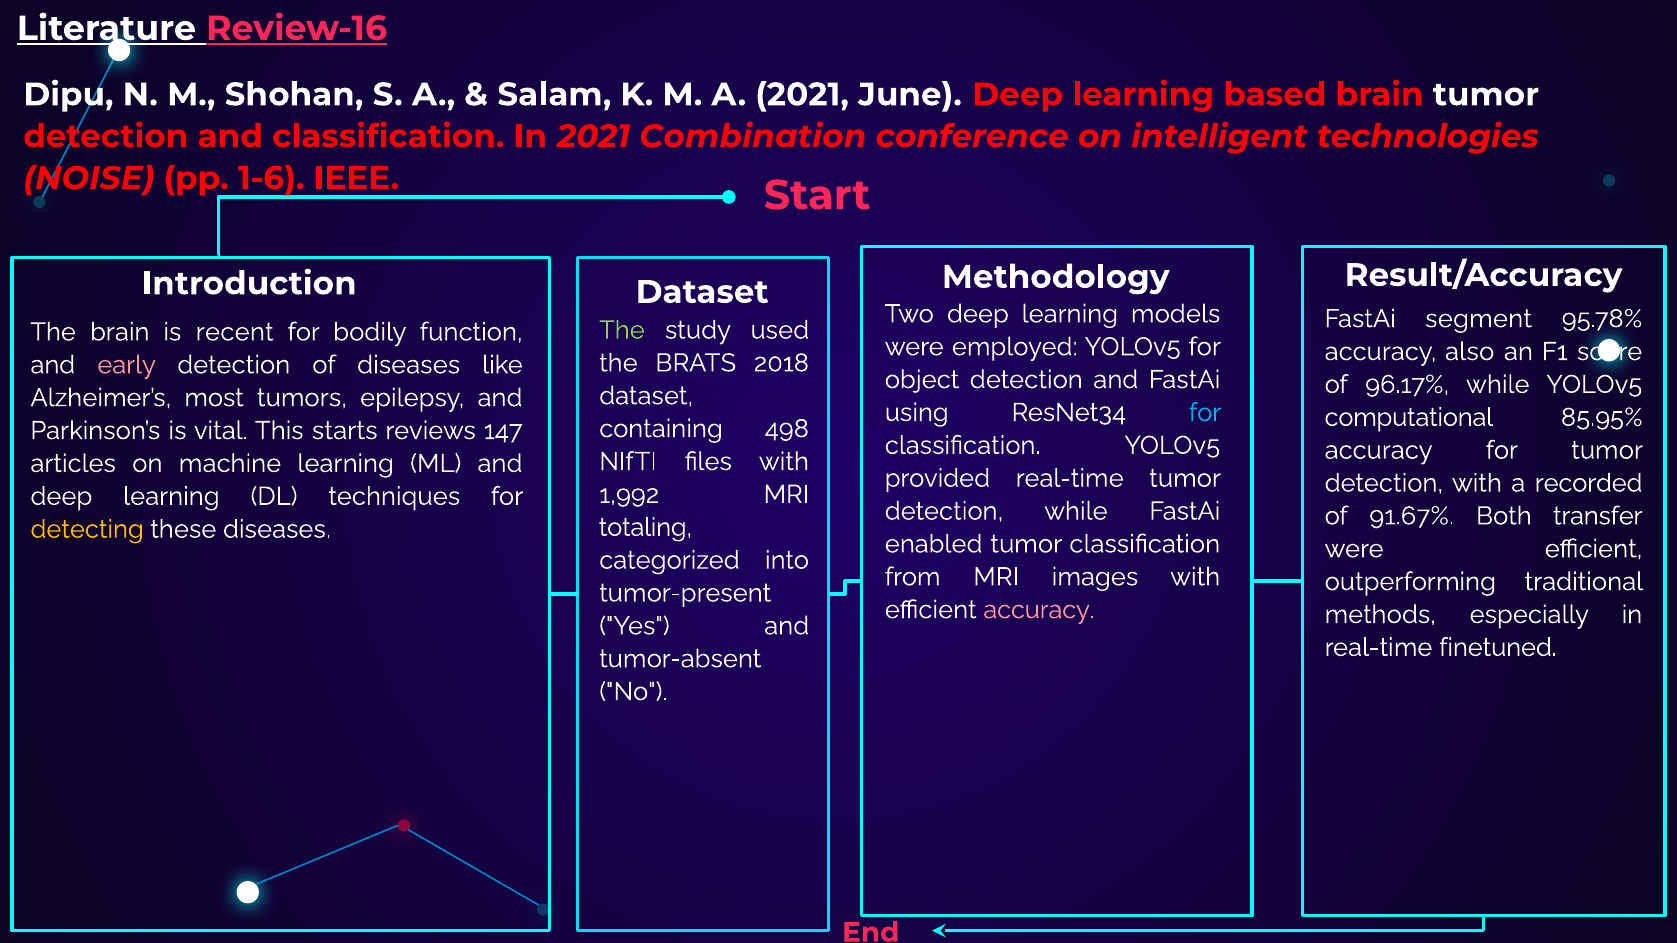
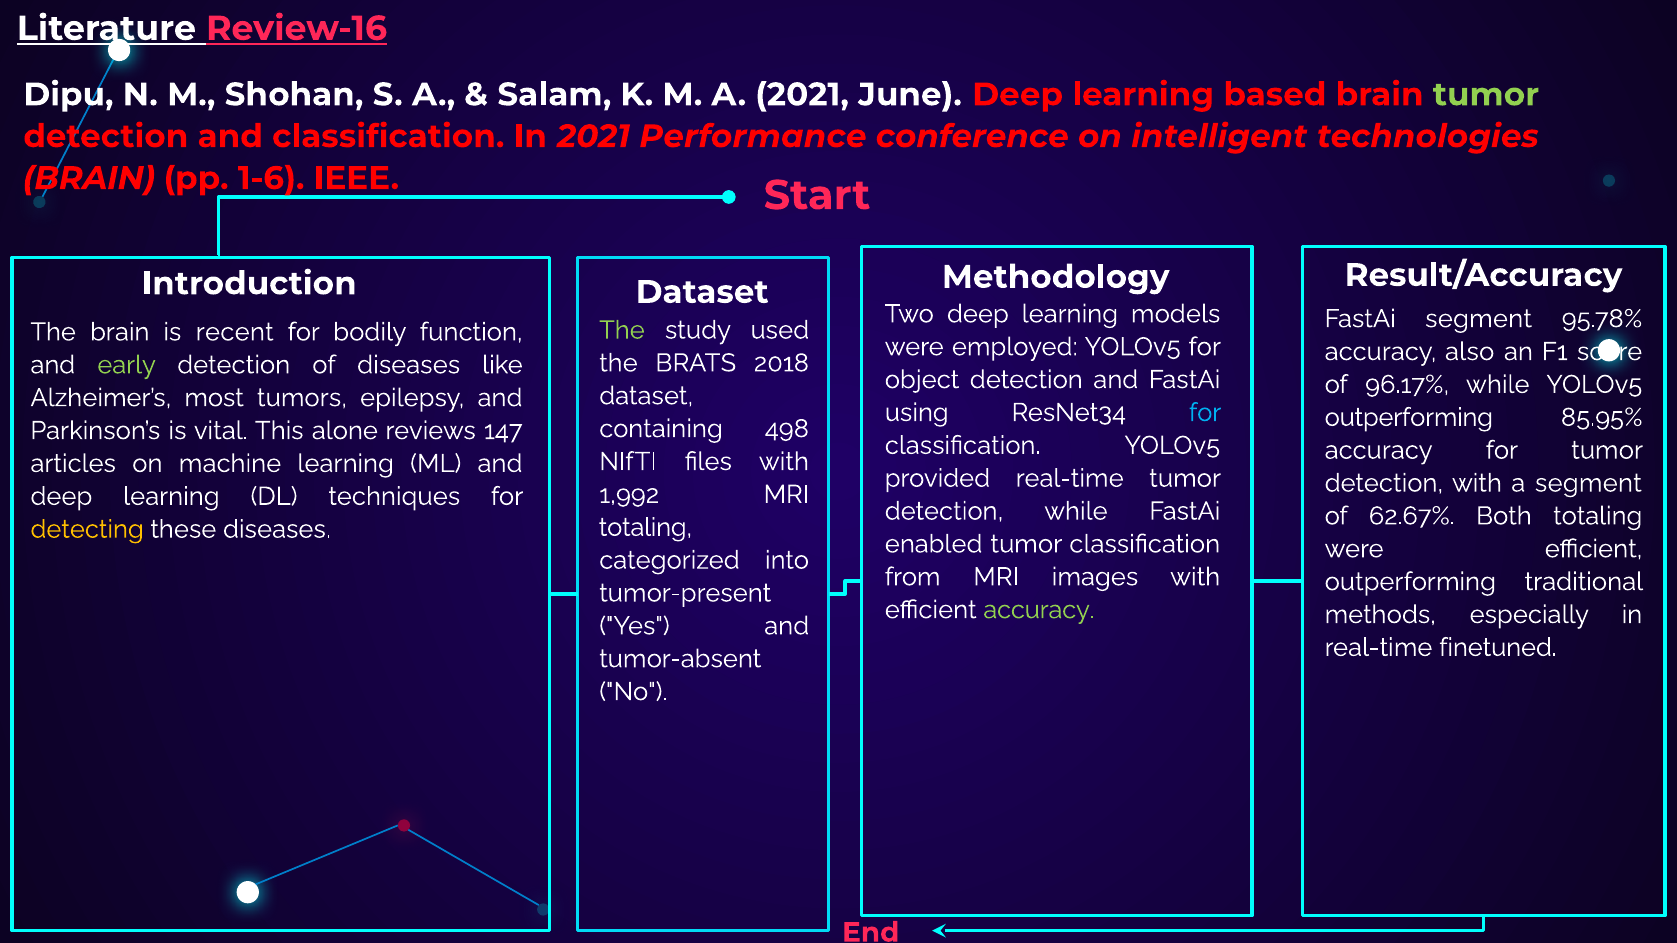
tumor colour: white -> light green (1486, 95)
Combination: Combination -> Performance (753, 136)
NOISE: NOISE -> BRAIN (89, 178)
early colour: pink -> light green (127, 365)
computational: computational -> outperforming (1409, 418)
starts: starts -> alone (345, 431)
a recorded: recorded -> segment (1588, 483)
91.67%: 91.67% -> 62.67% (1412, 516)
Both transfer: transfer -> totaling (1598, 516)
accuracy colour: pink -> light green (1039, 610)
